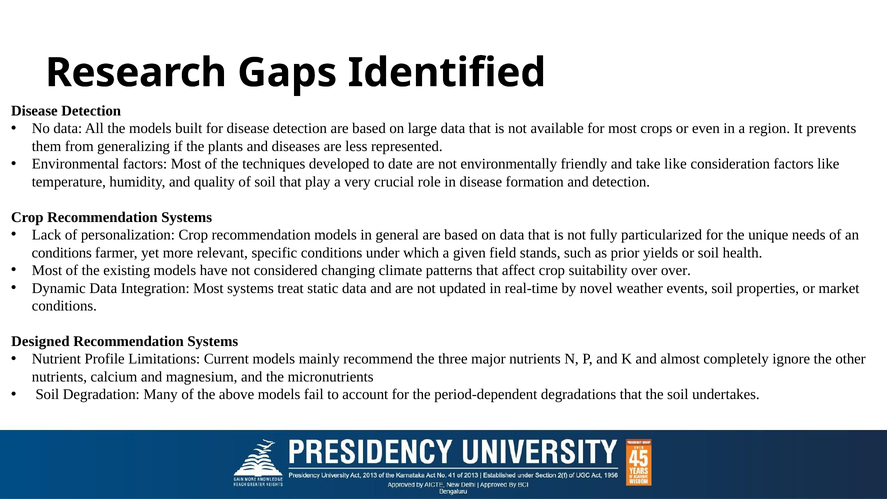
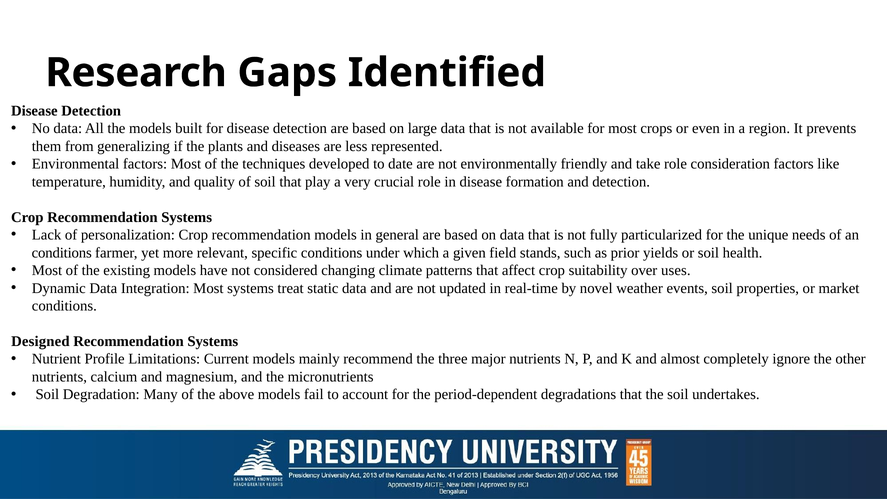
take like: like -> role (676, 164)
over over: over -> uses (676, 270)
